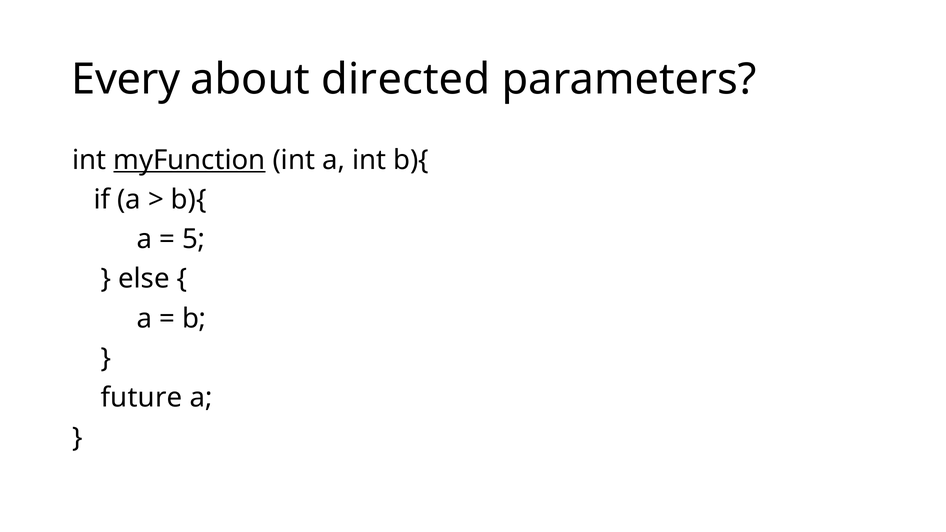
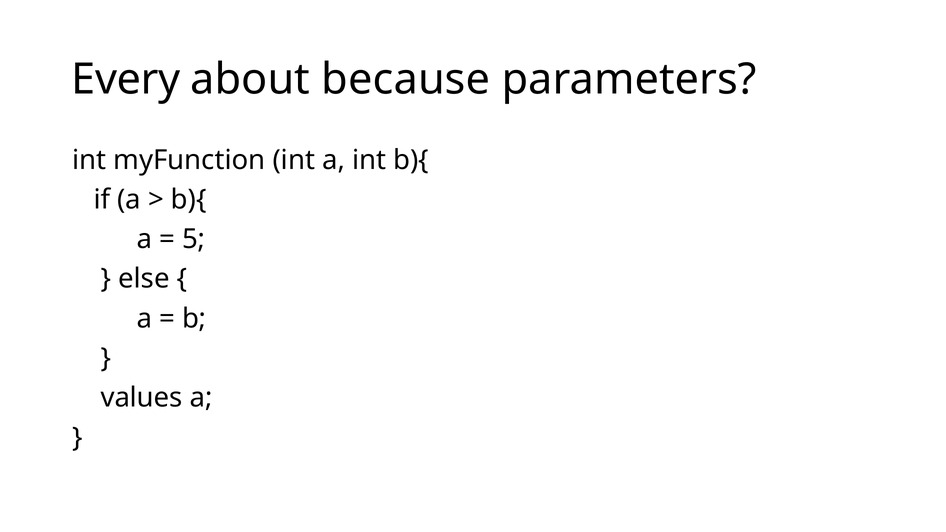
directed: directed -> because (406, 79)
myFunction underline: present -> none (189, 160)
future: future -> values (142, 398)
